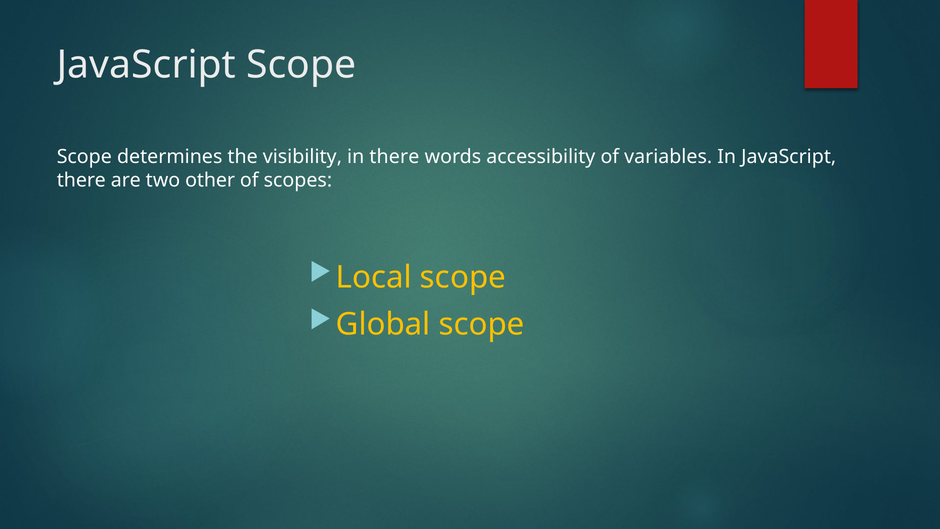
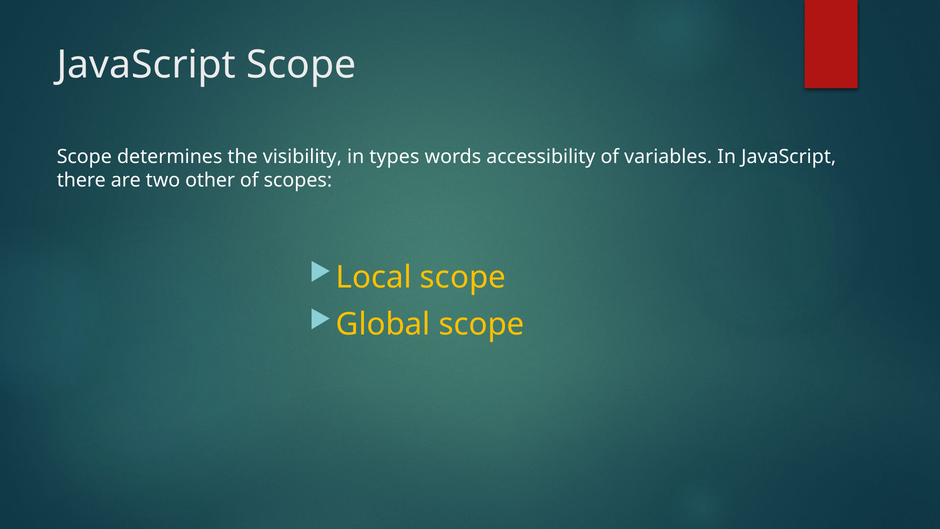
in there: there -> types (394, 157)
